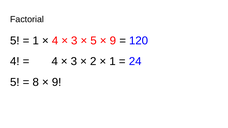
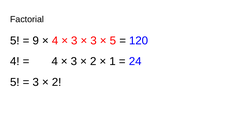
1: 1 -> 9 (36, 41)
5: 5 -> 3 (94, 41)
9: 9 -> 5 (113, 41)
8: 8 -> 3 (36, 82)
9: 9 -> 2 (57, 82)
